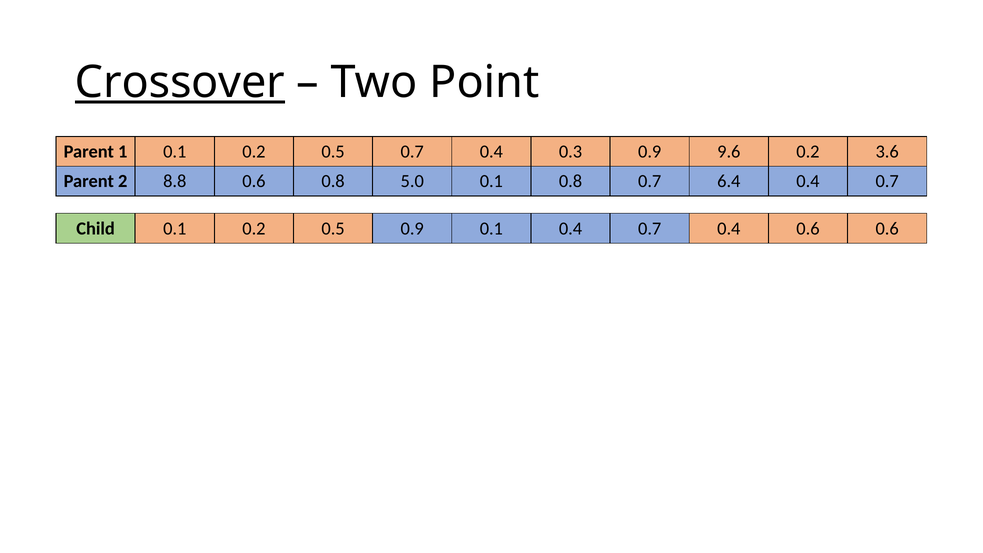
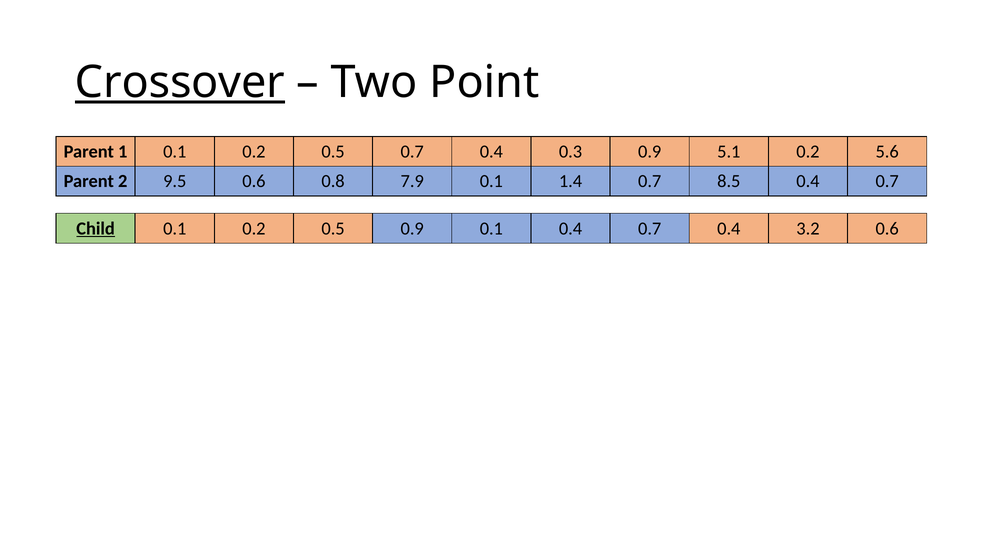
9.6: 9.6 -> 5.1 (729, 151)
3.6: 3.6 -> 5.6 (887, 151)
8.8: 8.8 -> 9.5 (175, 181)
5.0: 5.0 -> 7.9 (412, 181)
0.1 0.8: 0.8 -> 1.4 (571, 181)
6.4: 6.4 -> 8.5 (729, 181)
Child underline: none -> present (96, 228)
0.4 0.6: 0.6 -> 3.2 (808, 228)
